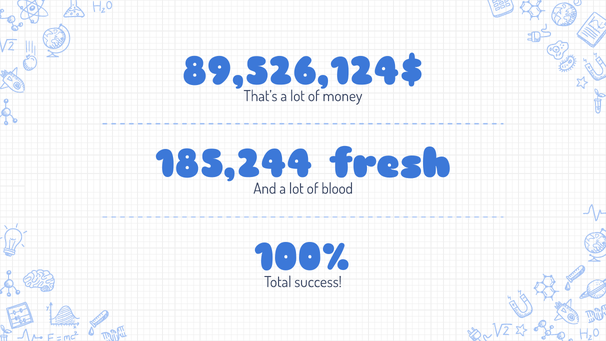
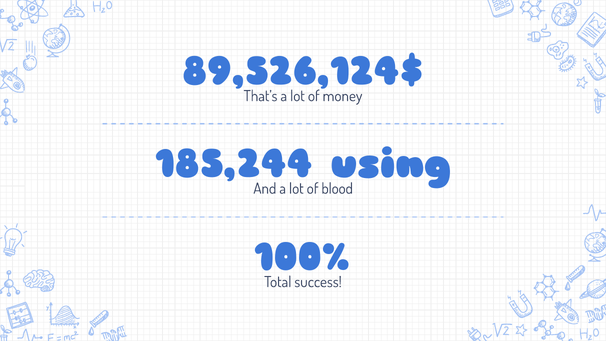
fresh: fresh -> using (391, 164)
